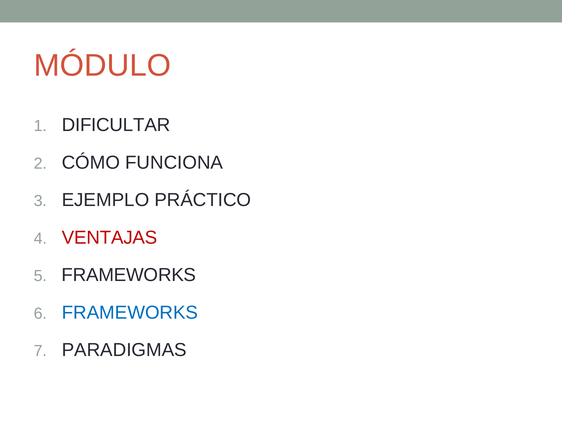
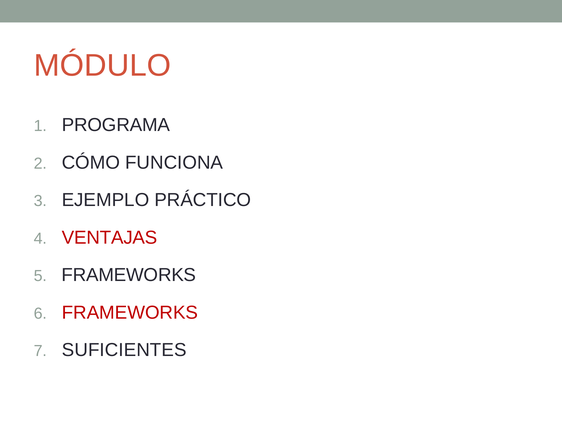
DIFICULTAR: DIFICULTAR -> PROGRAMA (116, 125)
FRAMEWORKS colour: blue -> red (130, 312)
PARADIGMAS: PARADIGMAS -> SUFICIENTES (124, 350)
